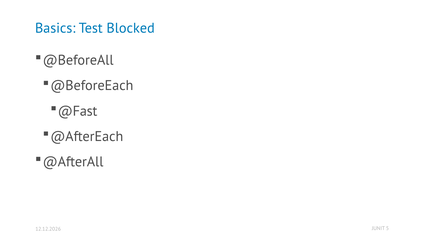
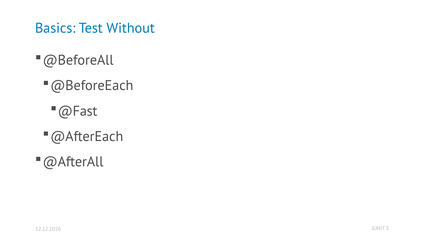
Blocked: Blocked -> Without (131, 28)
